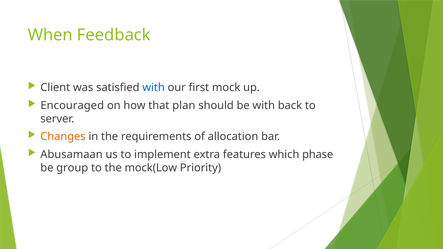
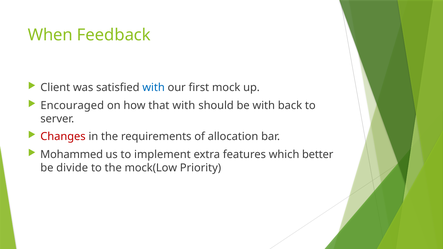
that plan: plan -> with (184, 106)
Changes colour: orange -> red (63, 137)
Abusamaan: Abusamaan -> Mohammed (72, 155)
phase: phase -> better (318, 155)
group: group -> divide (72, 168)
